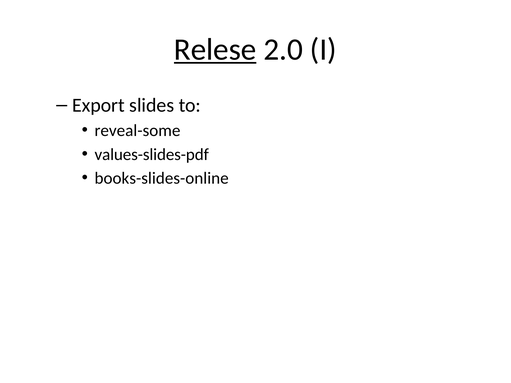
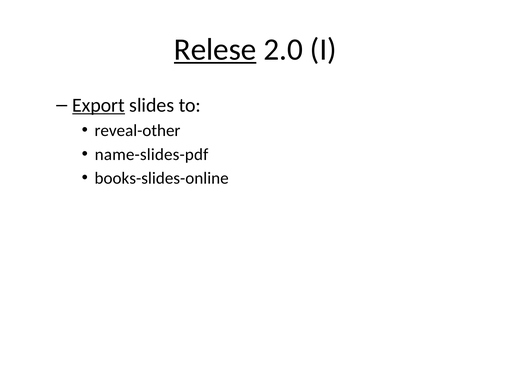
Export underline: none -> present (99, 105)
reveal-some: reveal-some -> reveal-other (137, 131)
values-slides-pdf: values-slides-pdf -> name-slides-pdf (152, 154)
